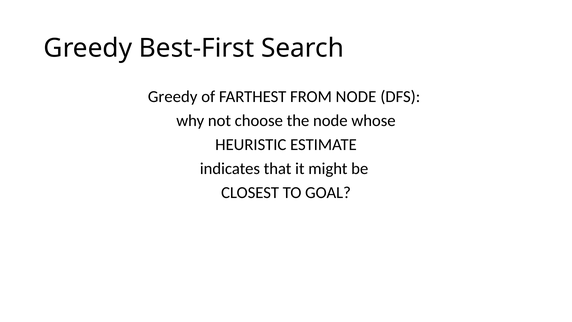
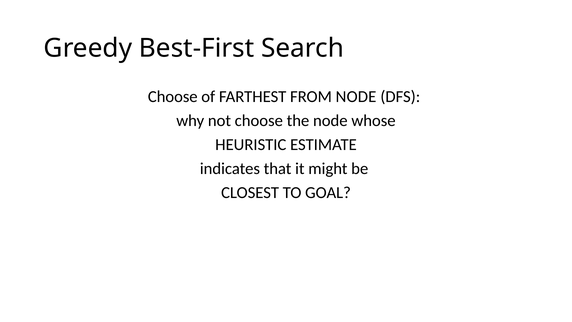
Greedy: Greedy -> Choose (173, 97)
